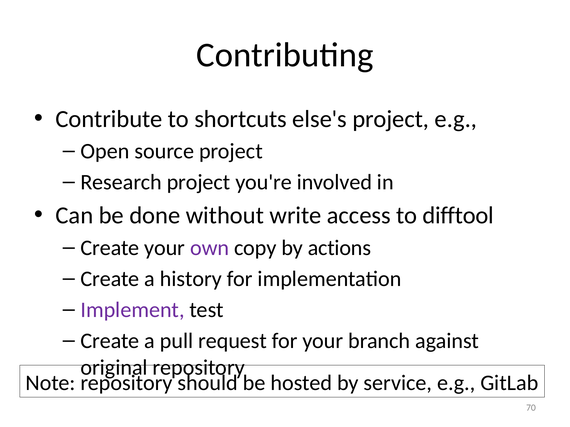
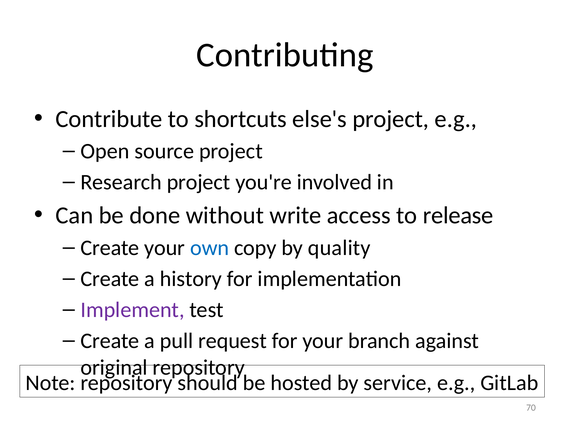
difftool: difftool -> release (458, 216)
own colour: purple -> blue (210, 248)
actions: actions -> quality (339, 248)
